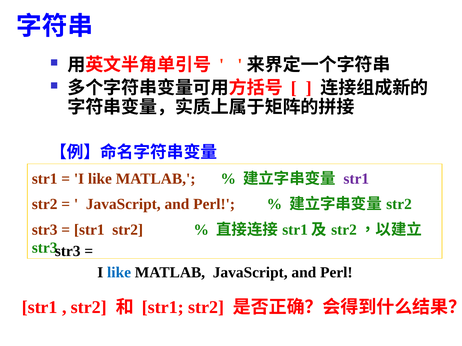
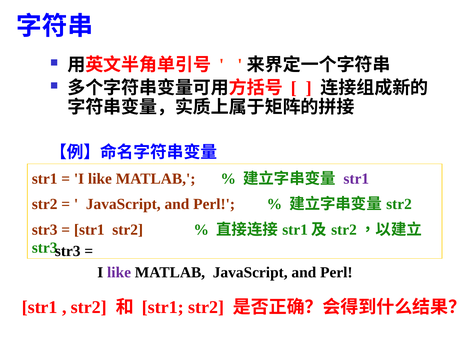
like colour: blue -> purple (119, 273)
